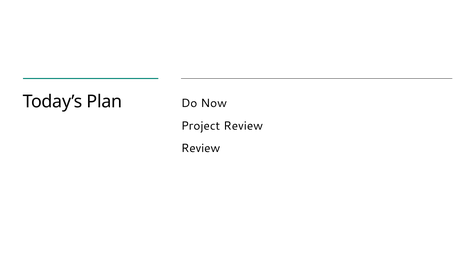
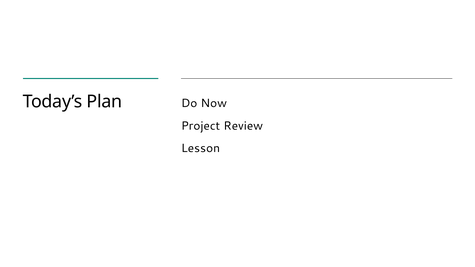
Review: Review -> Lesson (201, 148)
